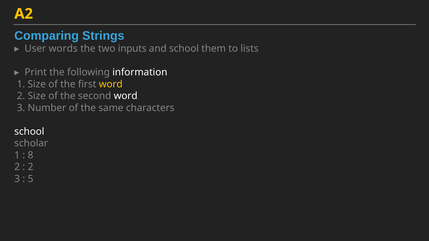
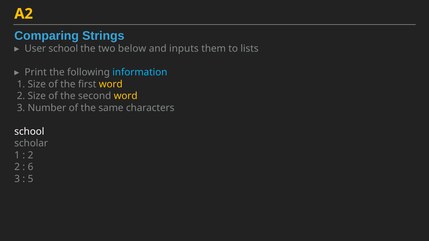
User words: words -> school (63, 49)
inputs: inputs -> below (132, 49)
and school: school -> inputs (184, 49)
information colour: white -> light blue (140, 72)
word colour: white -> yellow (126, 96)
8: 8 -> 2 (31, 155)
2: 2 -> 6 (31, 167)
